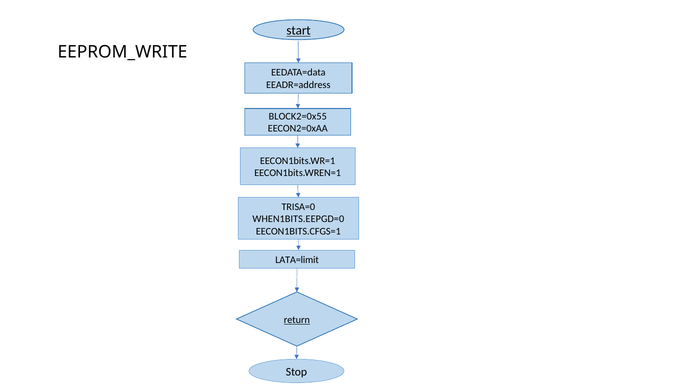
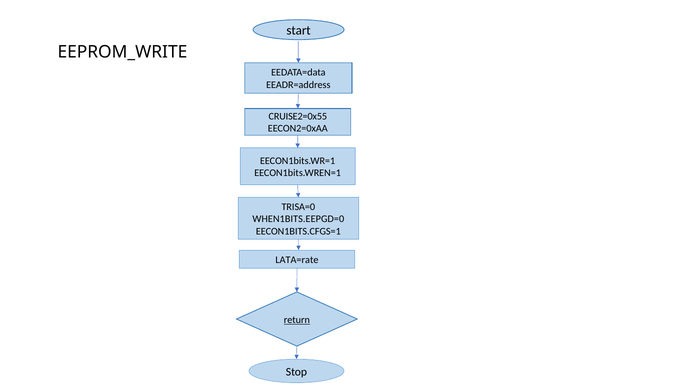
start underline: present -> none (299, 31)
BLOCK2=0x55: BLOCK2=0x55 -> CRUISE2=0x55 (298, 116)
LATA=limit: LATA=limit -> LATA=rate (297, 260)
